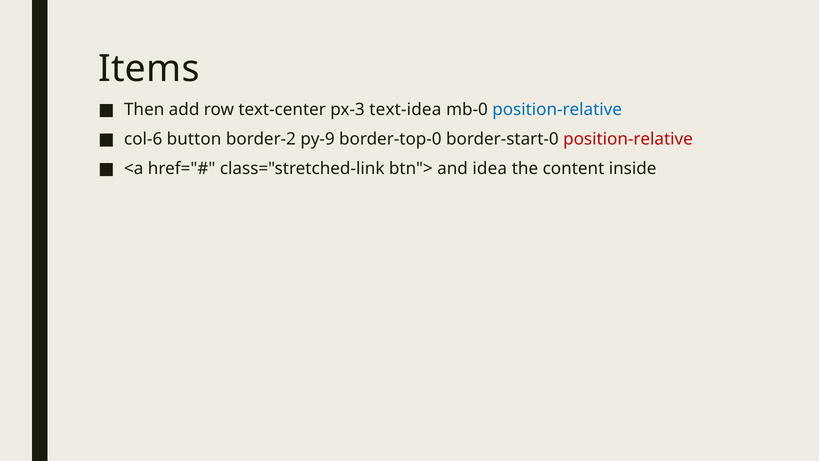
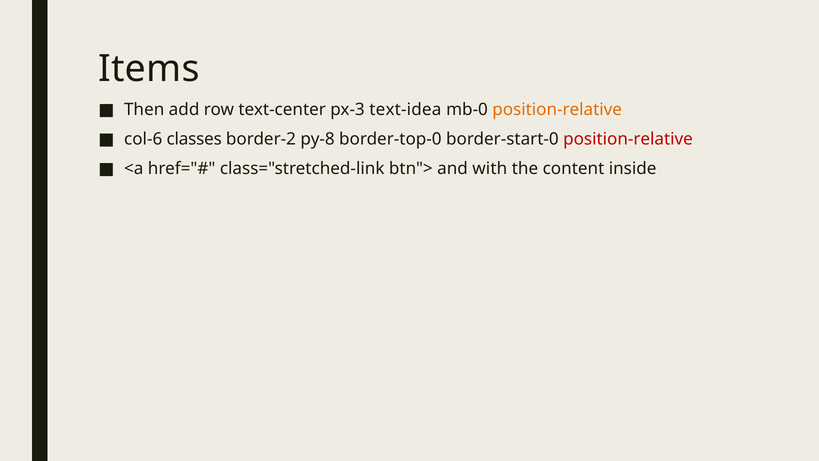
position-relative colour: blue -> orange (557, 109)
button: button -> classes (194, 139)
py-9: py-9 -> py-8 (318, 139)
idea: idea -> with (490, 168)
